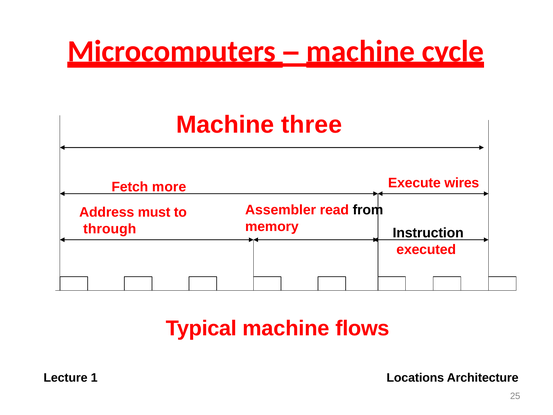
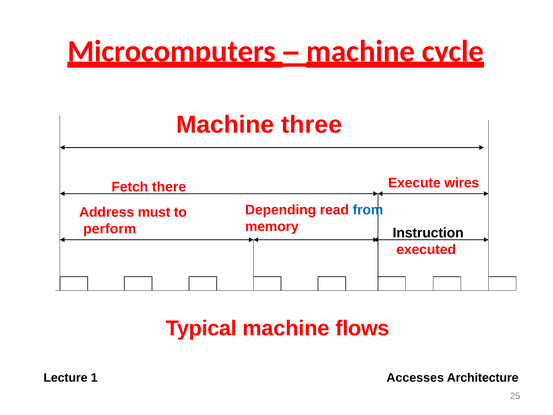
more: more -> there (169, 187)
Assembler: Assembler -> Depending (281, 210)
from colour: black -> blue (368, 210)
through: through -> perform (110, 229)
Locations: Locations -> Accesses (415, 377)
